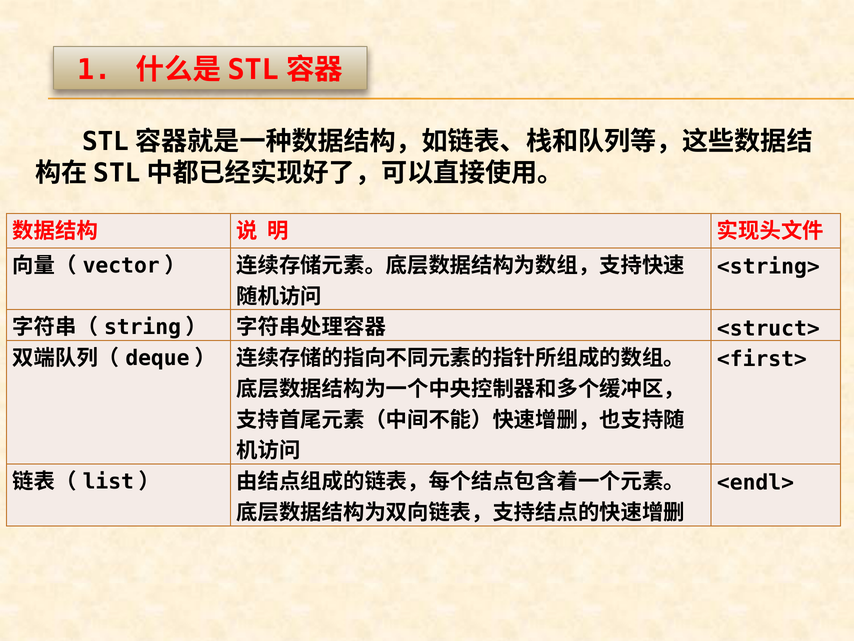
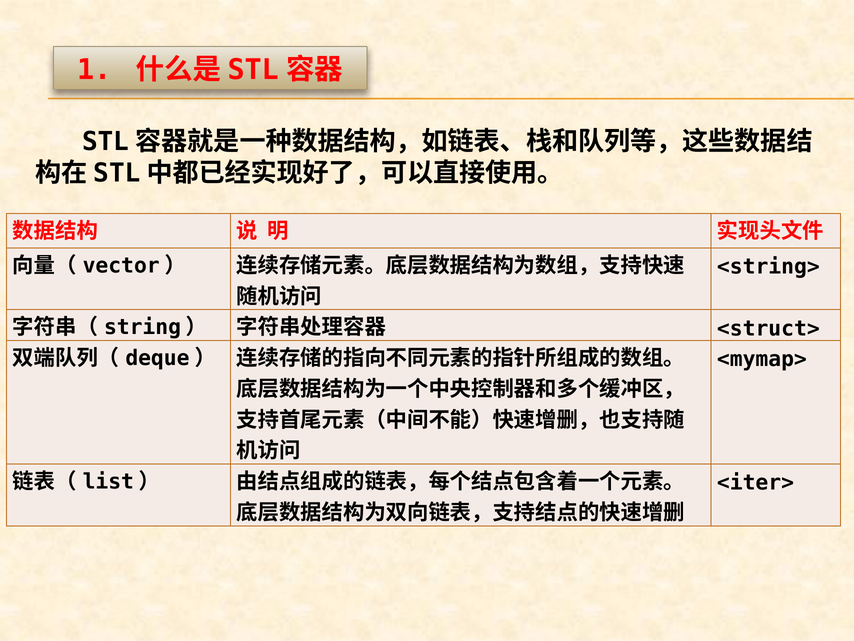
<first>: <first> -> <mymap> (762, 359)
<endl>: <endl> -> <iter> (756, 482)
